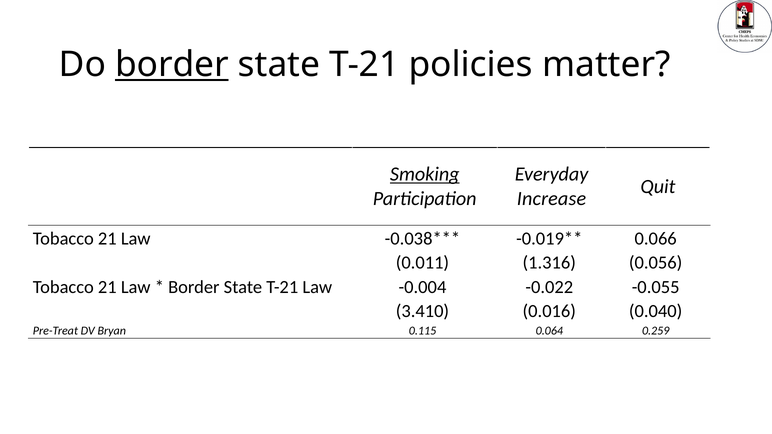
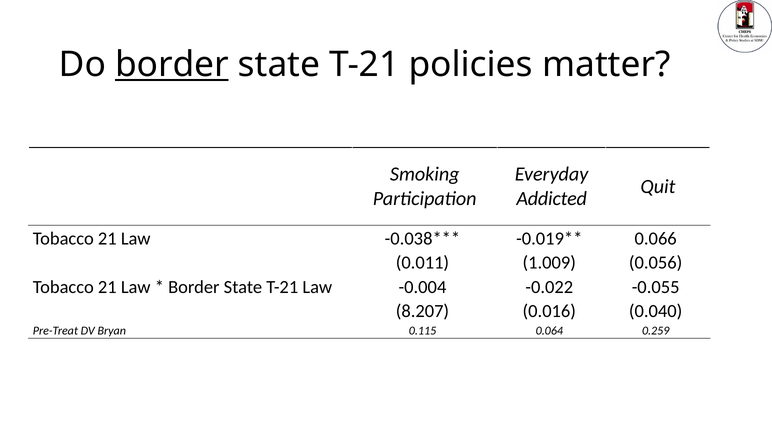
Smoking underline: present -> none (425, 174)
Increase: Increase -> Addicted (552, 199)
1.316: 1.316 -> 1.009 (549, 263)
3.410: 3.410 -> 8.207 (422, 311)
